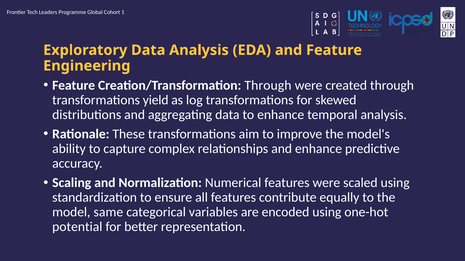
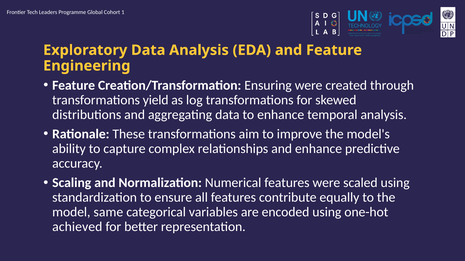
Creation/Transformation Through: Through -> Ensuring (268, 86)
potential: potential -> achieved (77, 227)
